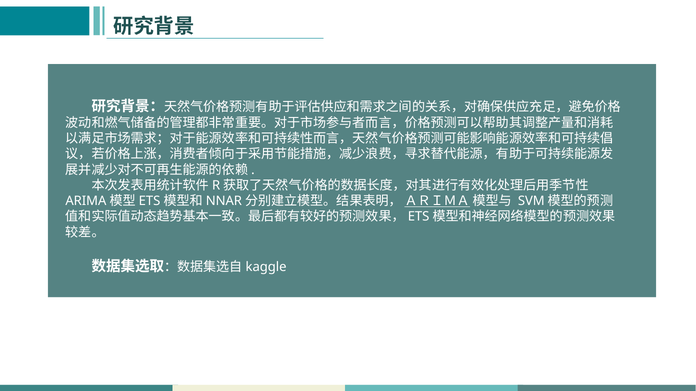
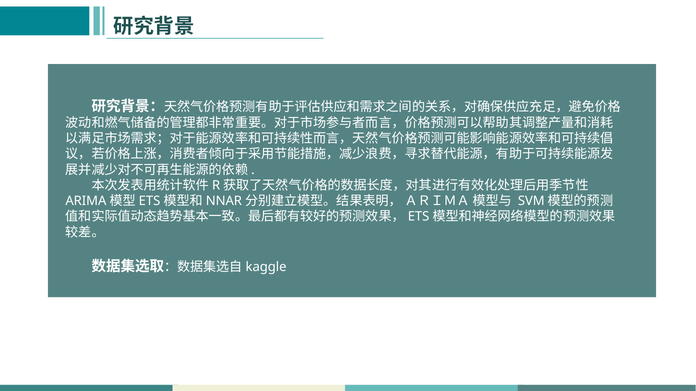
ＡＲＩＭＡ underline: present -> none (437, 201)
